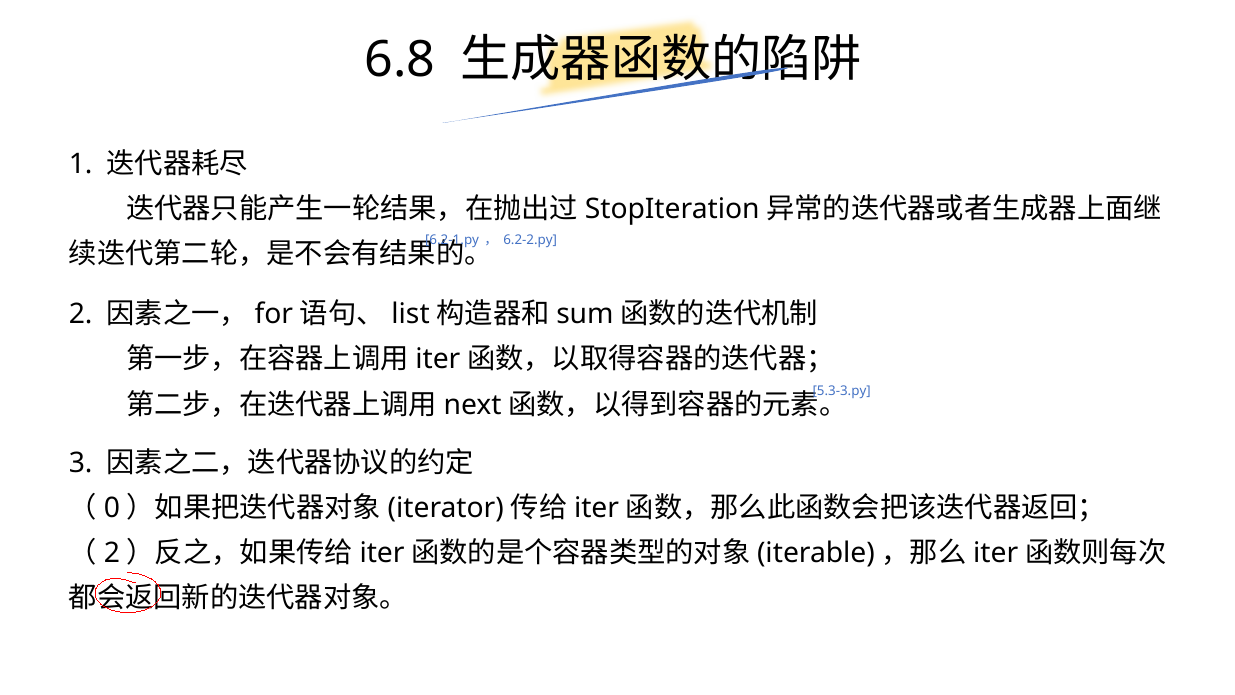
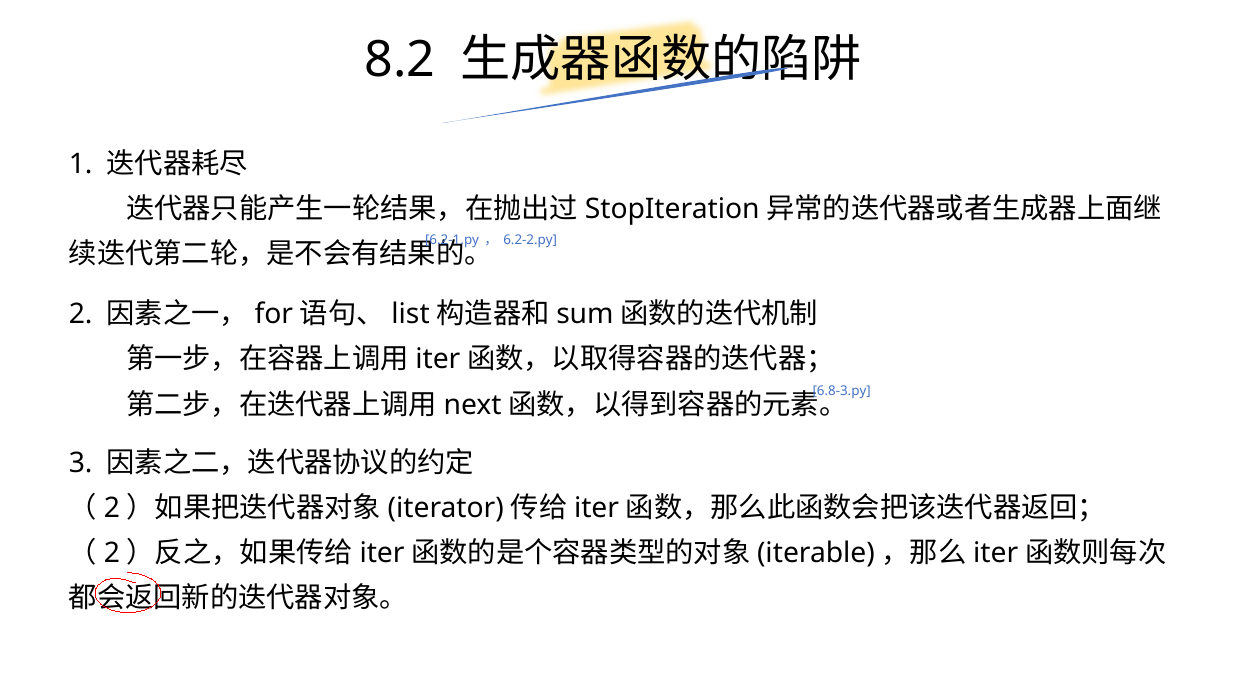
6.8: 6.8 -> 8.2 (400, 60)
5.3-3.py: 5.3-3.py -> 6.8-3.py (842, 391)
0: 0 -> 2 (112, 508)
